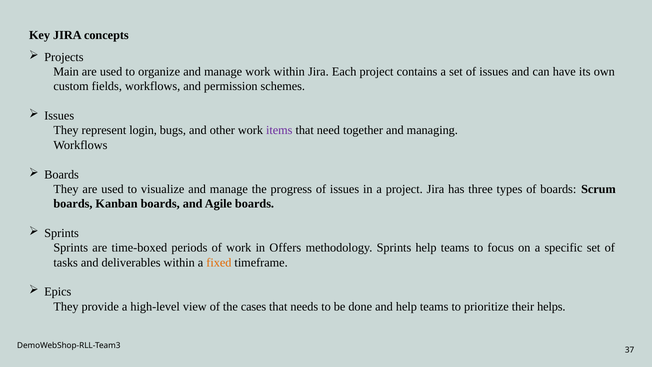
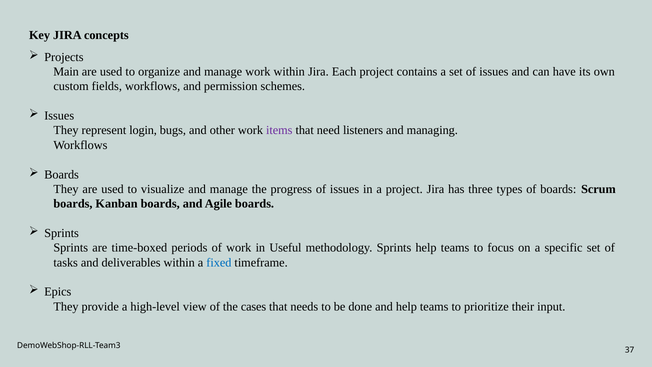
together: together -> listeners (363, 130)
Offers: Offers -> Useful (285, 248)
fixed colour: orange -> blue (219, 262)
helps: helps -> input (551, 306)
